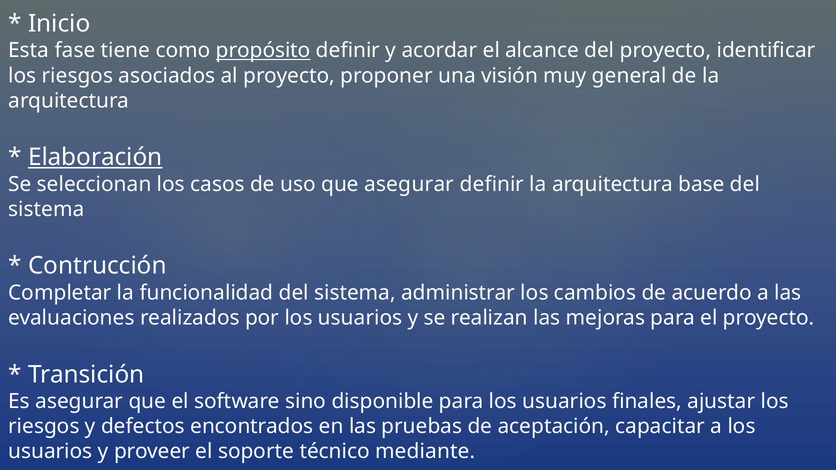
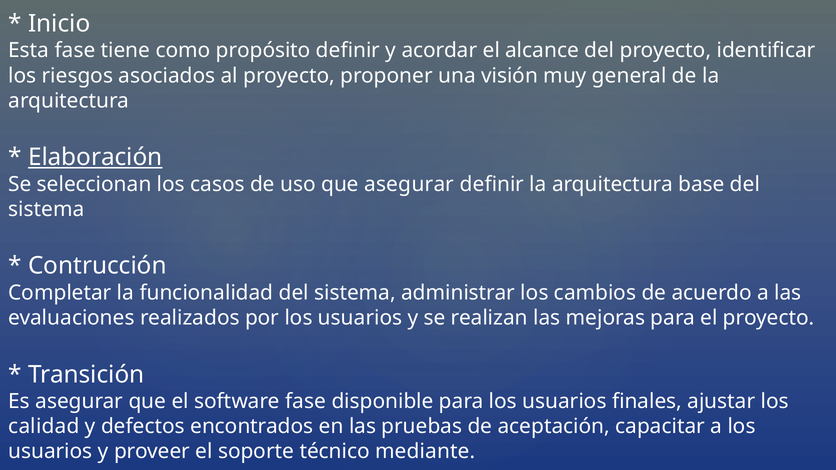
propósito underline: present -> none (263, 51)
software sino: sino -> fase (306, 402)
riesgos: riesgos -> calidad (44, 427)
